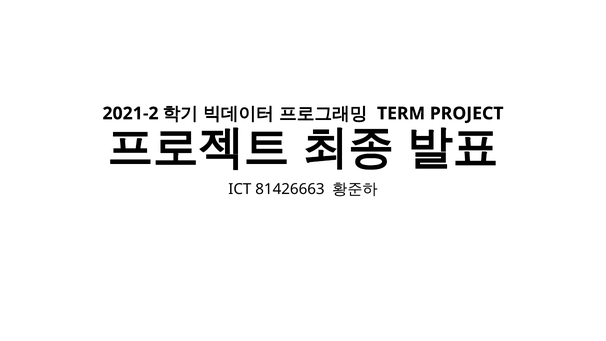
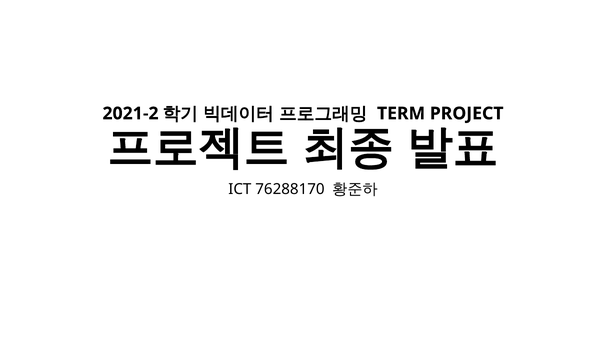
81426663: 81426663 -> 76288170 (290, 189)
